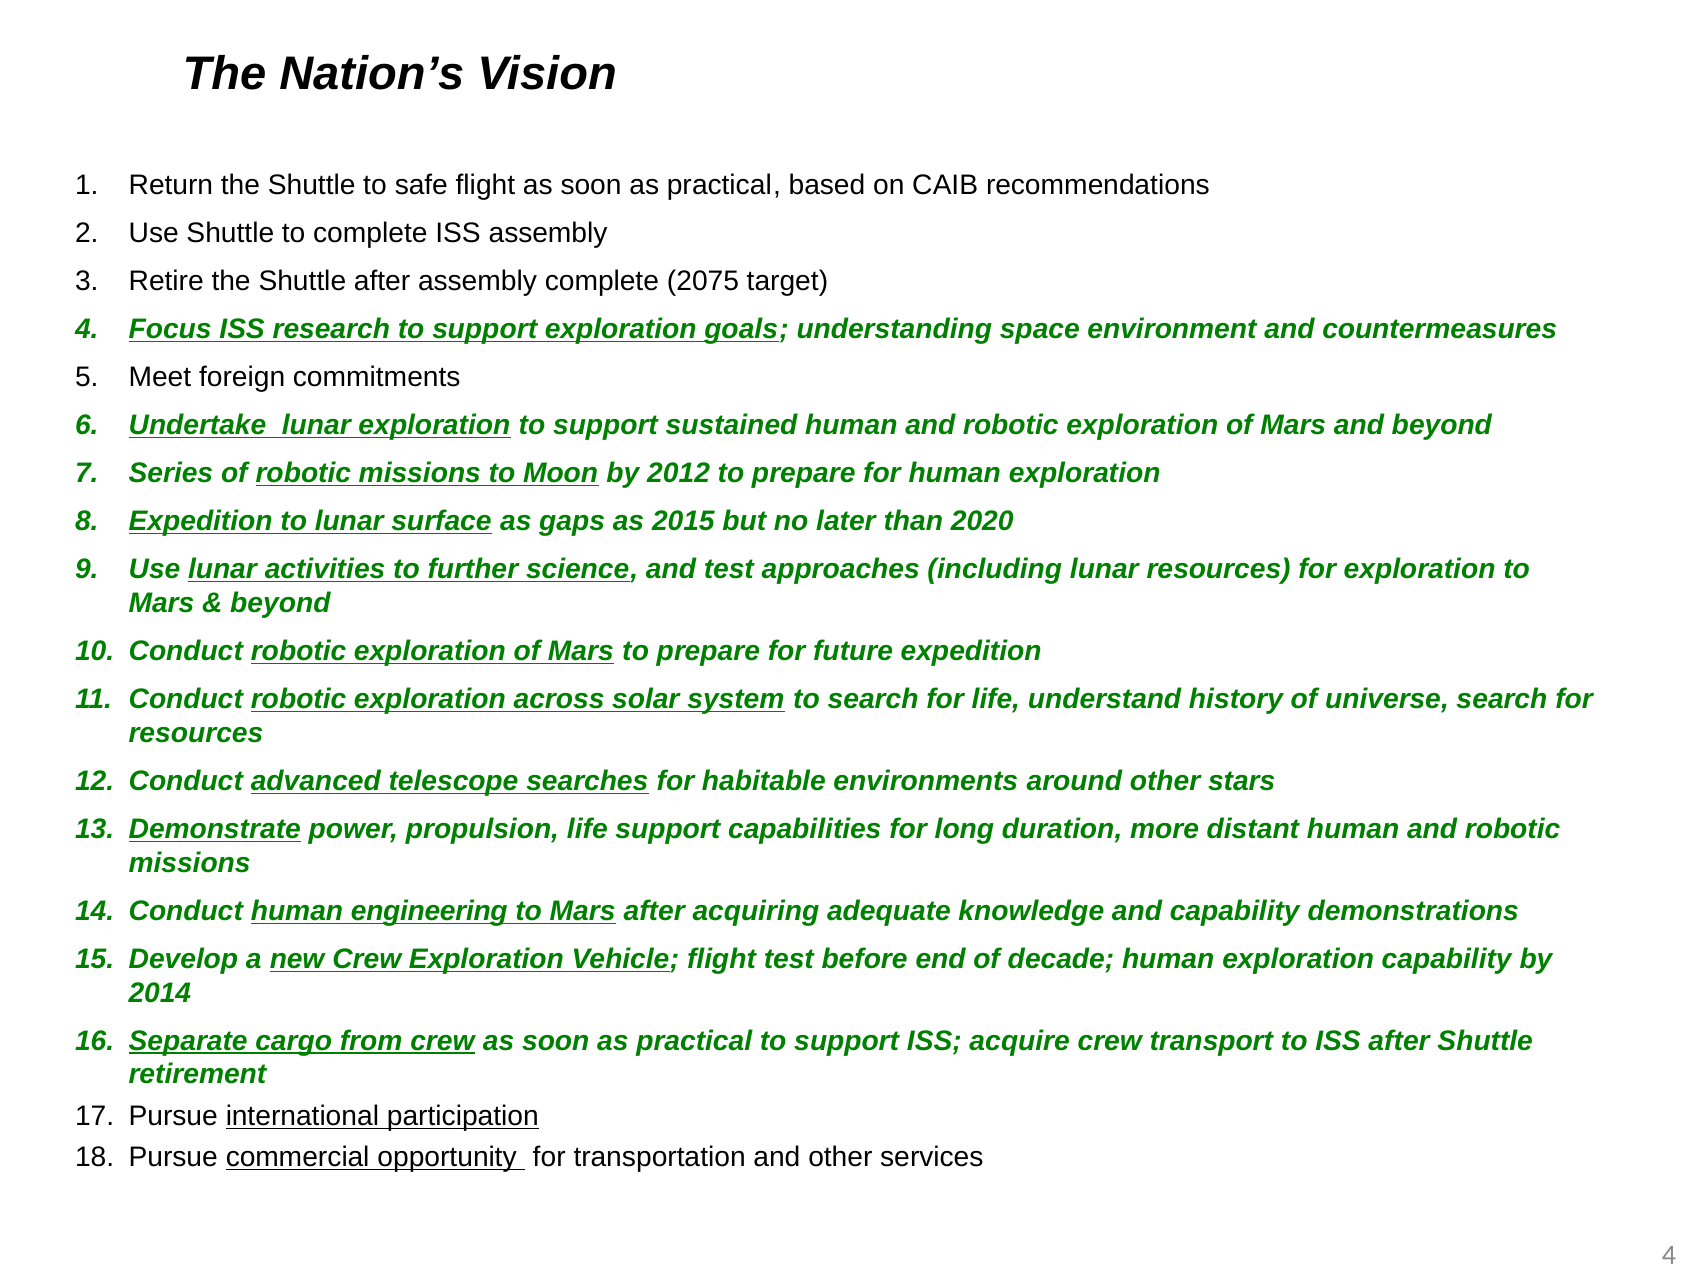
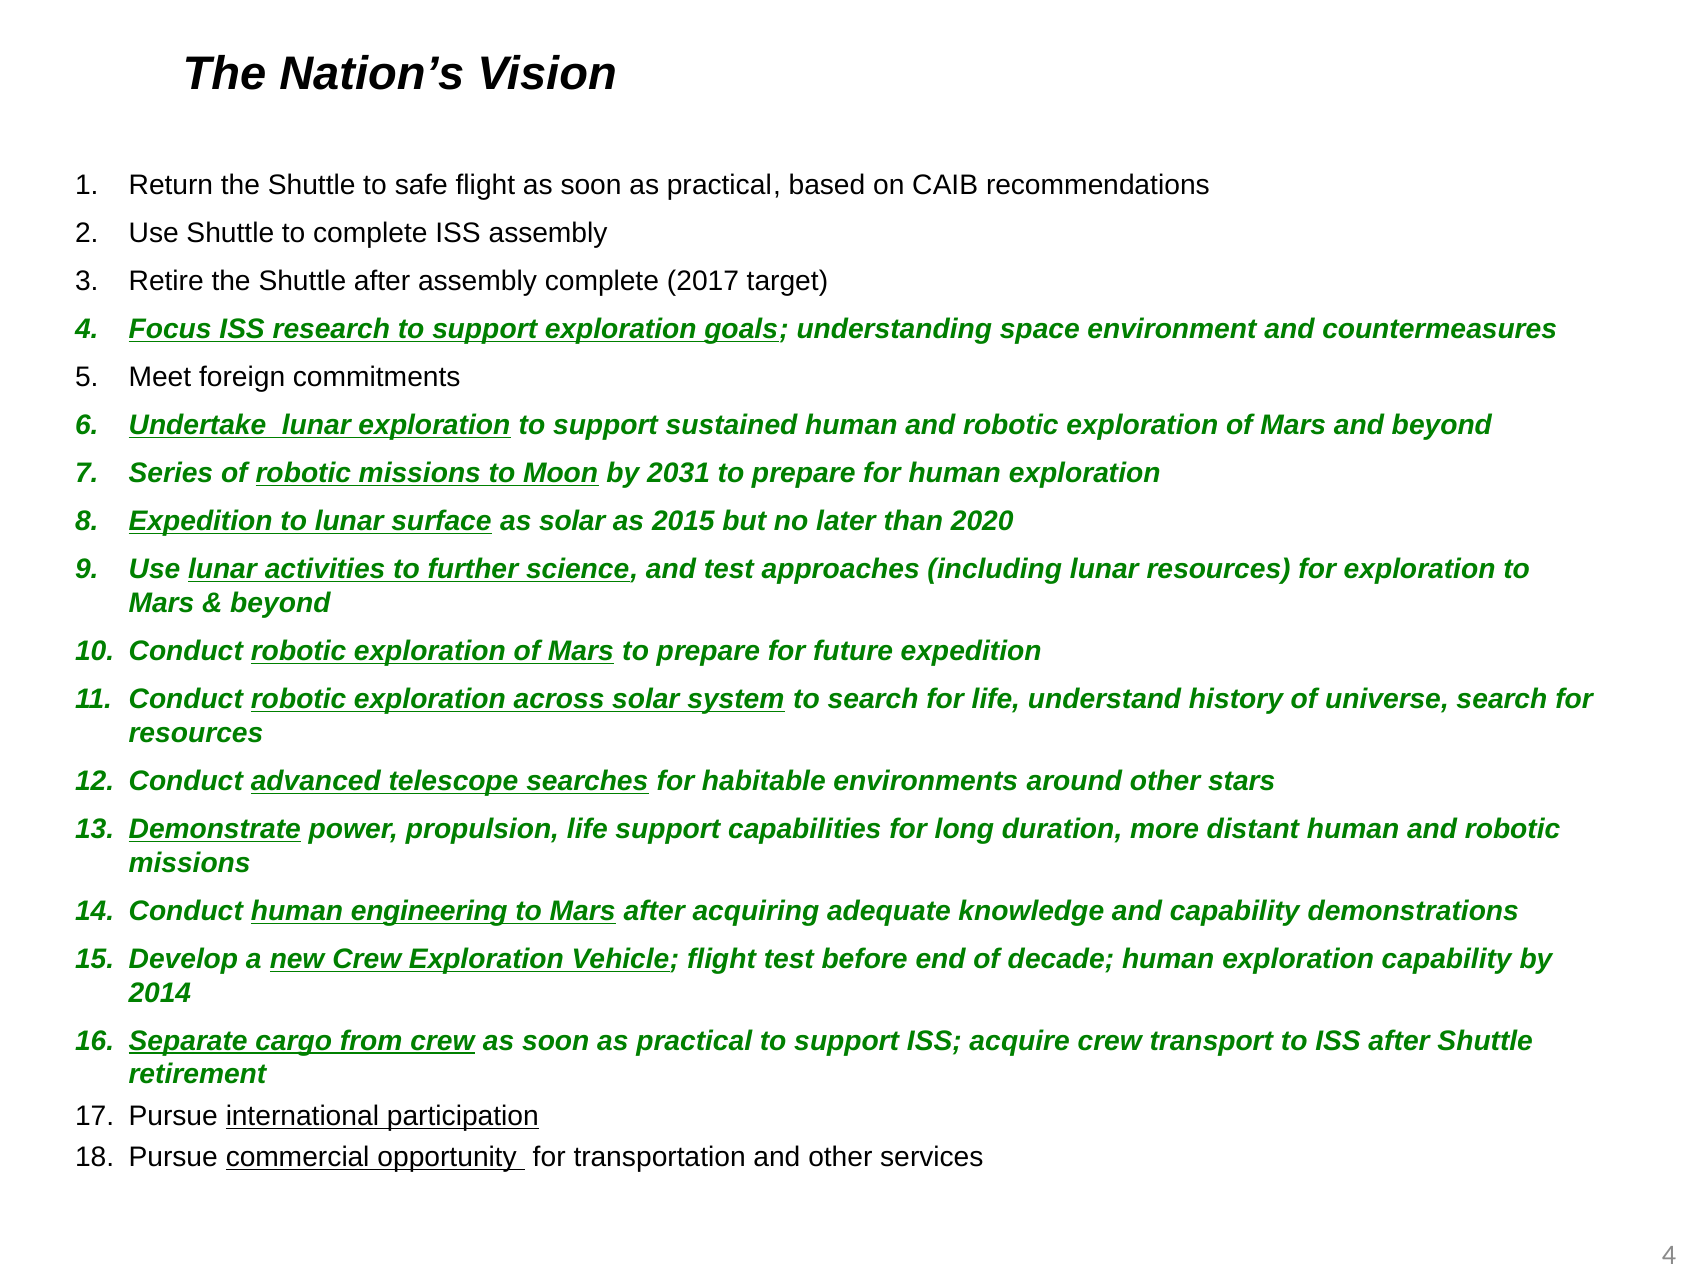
2075: 2075 -> 2017 (703, 281)
2012: 2012 -> 2031 (679, 473)
as gaps: gaps -> solar (572, 521)
